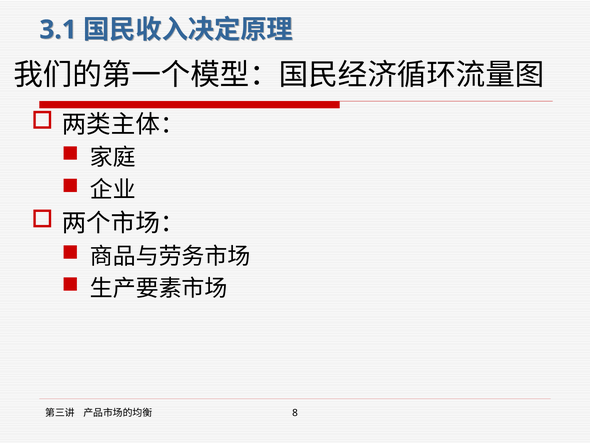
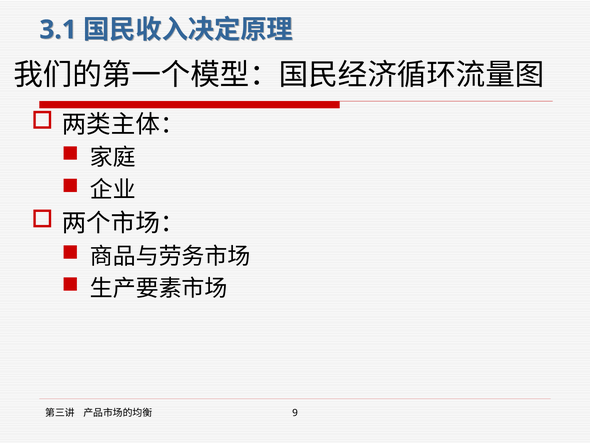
8: 8 -> 9 (295, 412)
